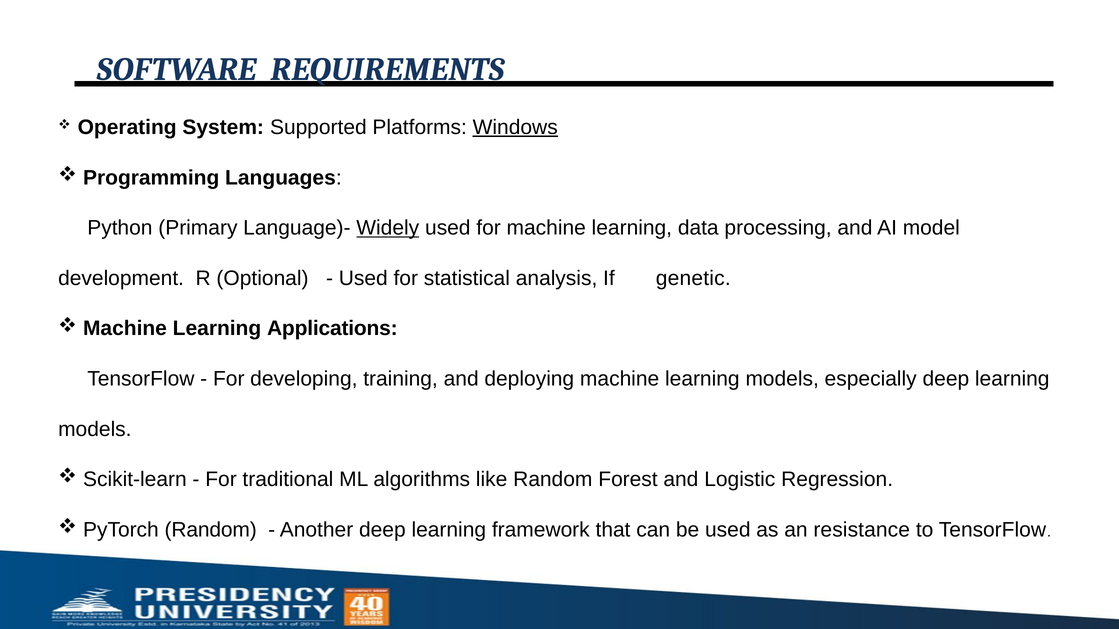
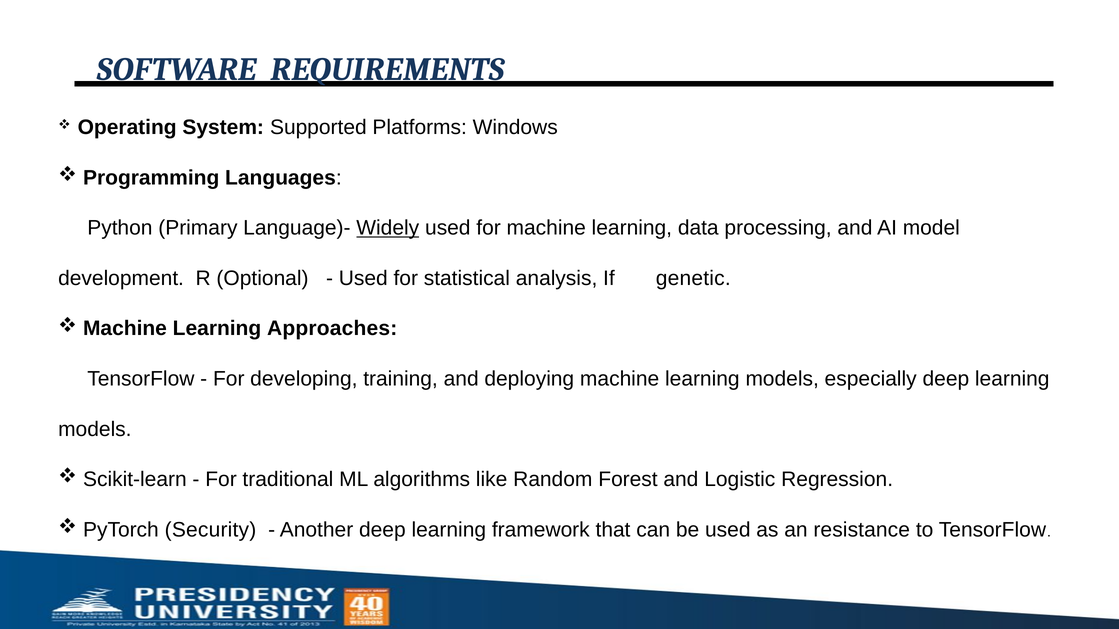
Windows underline: present -> none (515, 127)
Applications: Applications -> Approaches (332, 329)
PyTorch Random: Random -> Security (211, 530)
